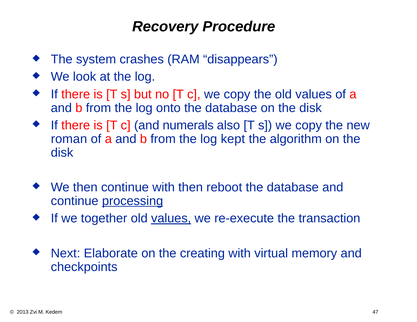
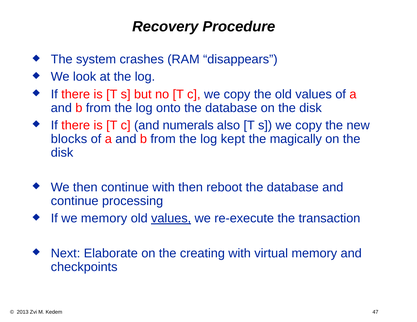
roman: roman -> blocks (69, 139)
algorithm: algorithm -> magically (296, 139)
processing underline: present -> none (133, 201)
we together: together -> memory (104, 219)
